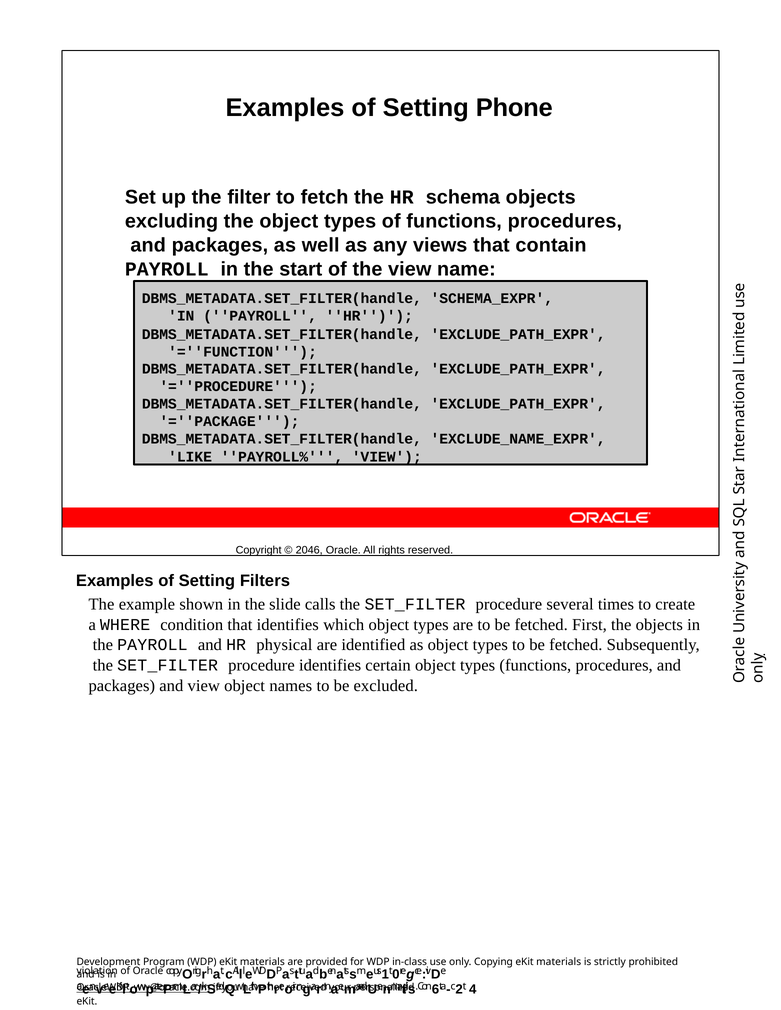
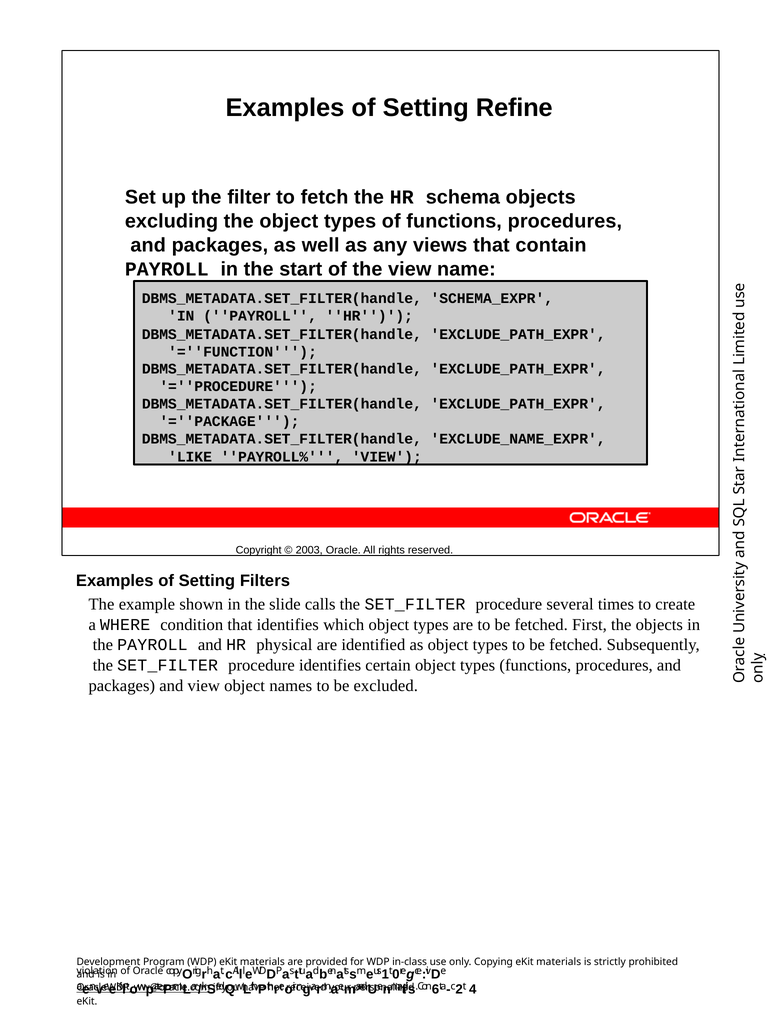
Phone: Phone -> Refine (514, 108)
2046: 2046 -> 2003 (309, 550)
